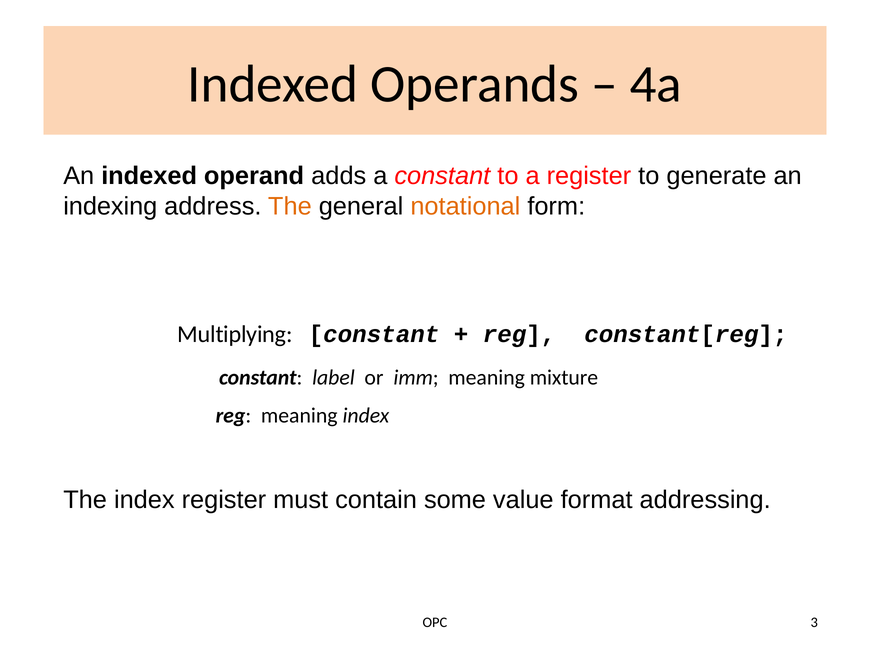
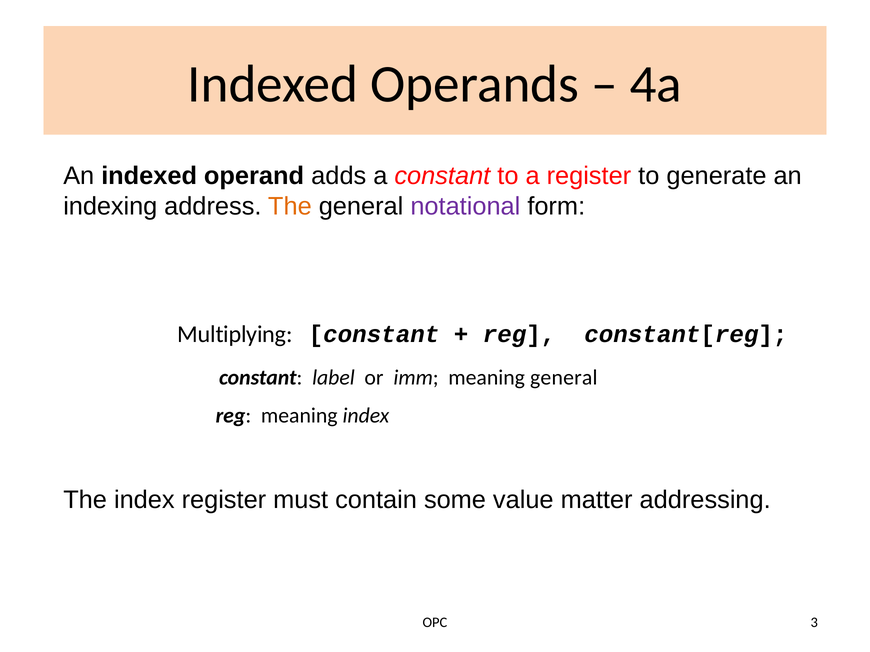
notational colour: orange -> purple (465, 206)
meaning mixture: mixture -> general (564, 378)
format: format -> matter (597, 500)
